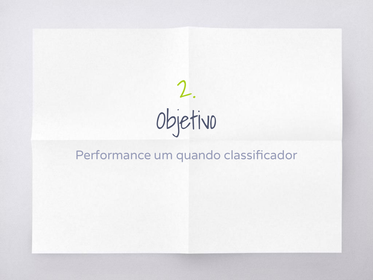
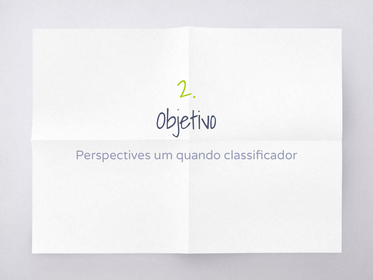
Performance: Performance -> Perspectives (113, 155)
